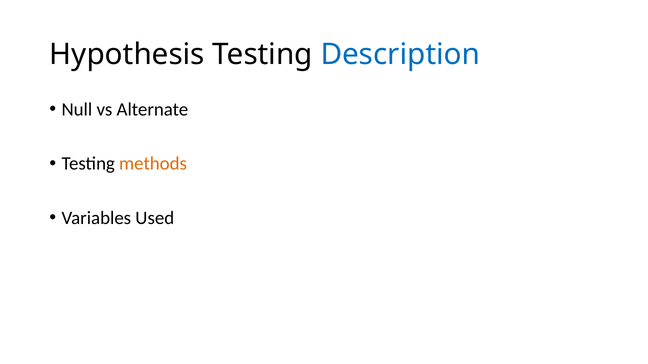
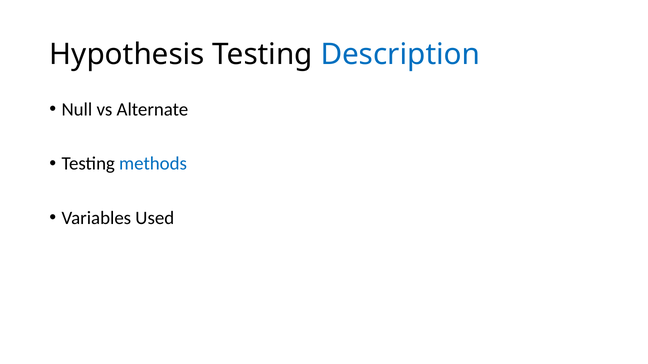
methods colour: orange -> blue (153, 164)
